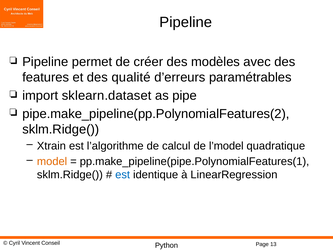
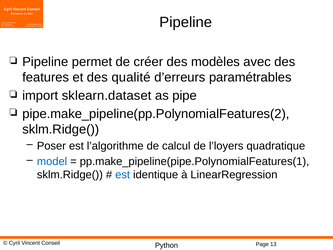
Xtrain: Xtrain -> Poser (51, 146)
l’model: l’model -> l’loyers (226, 146)
model colour: orange -> blue (52, 161)
